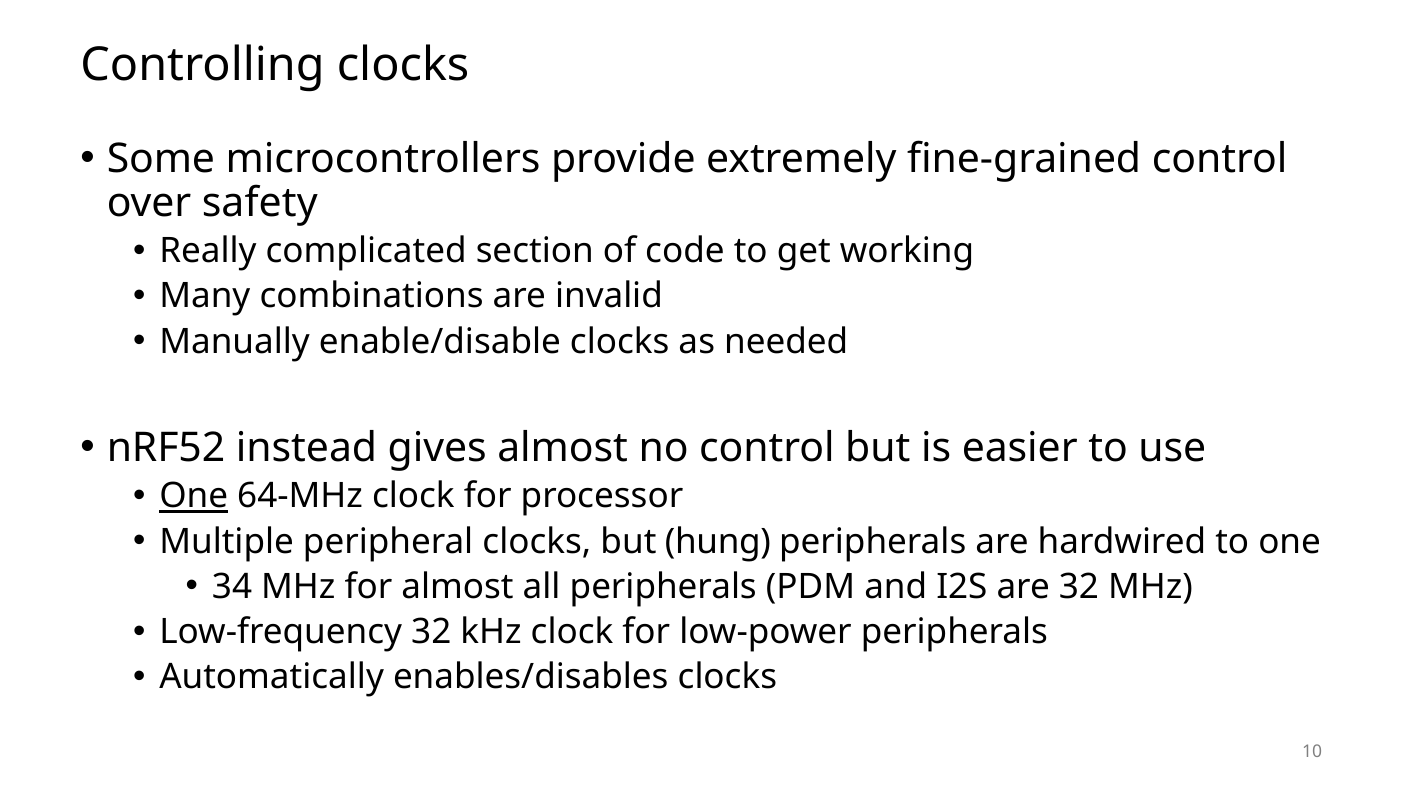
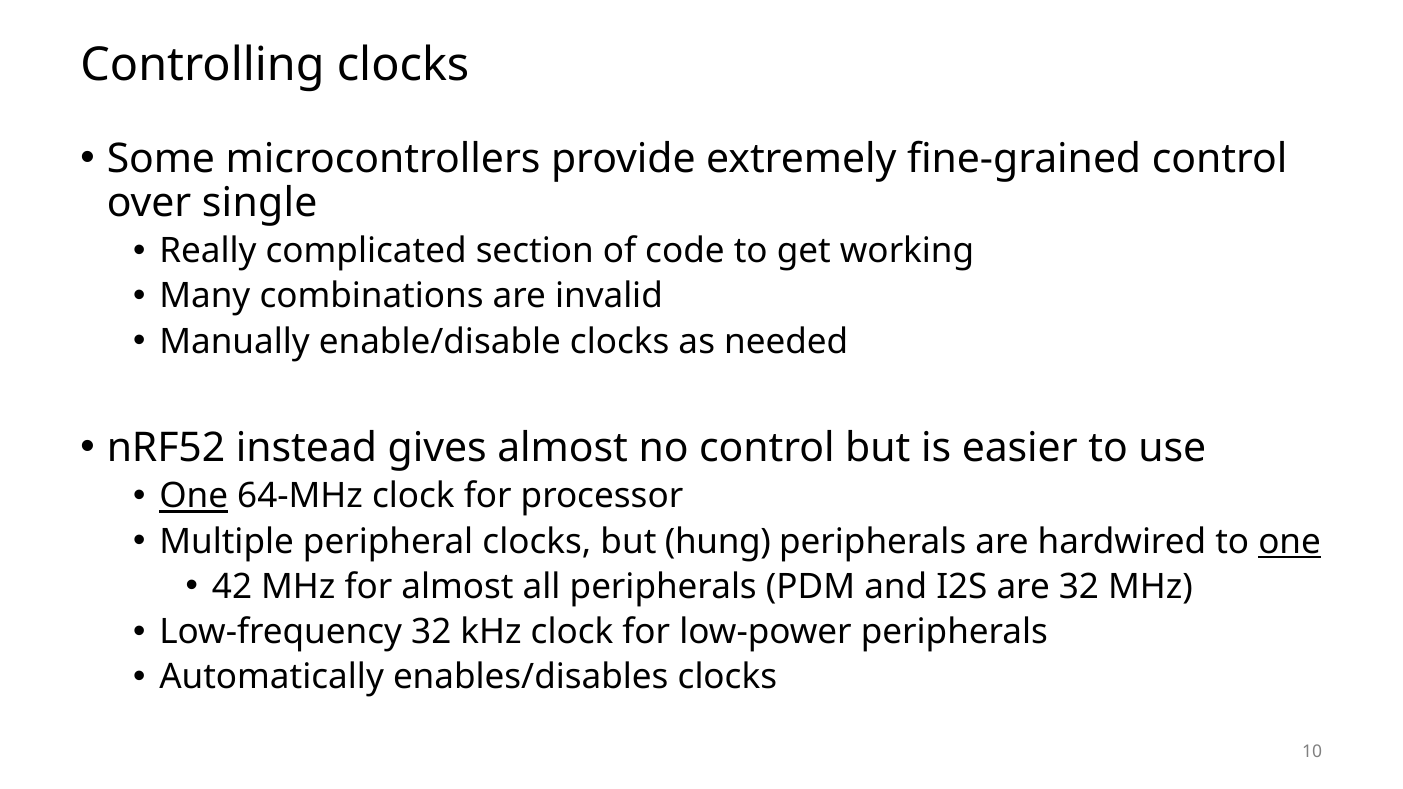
safety: safety -> single (260, 203)
one underline: none -> present (1290, 542)
34: 34 -> 42 (232, 587)
